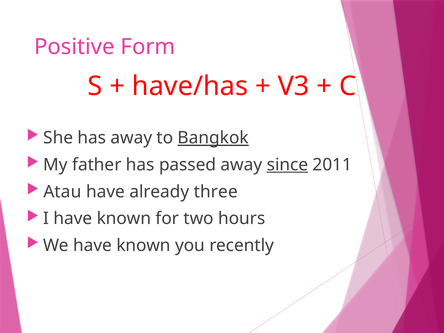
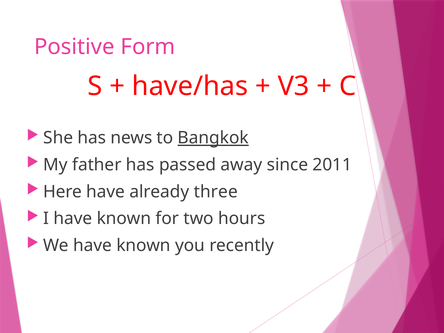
has away: away -> news (131, 138)
since underline: present -> none (287, 165)
Atau: Atau -> Here (63, 192)
